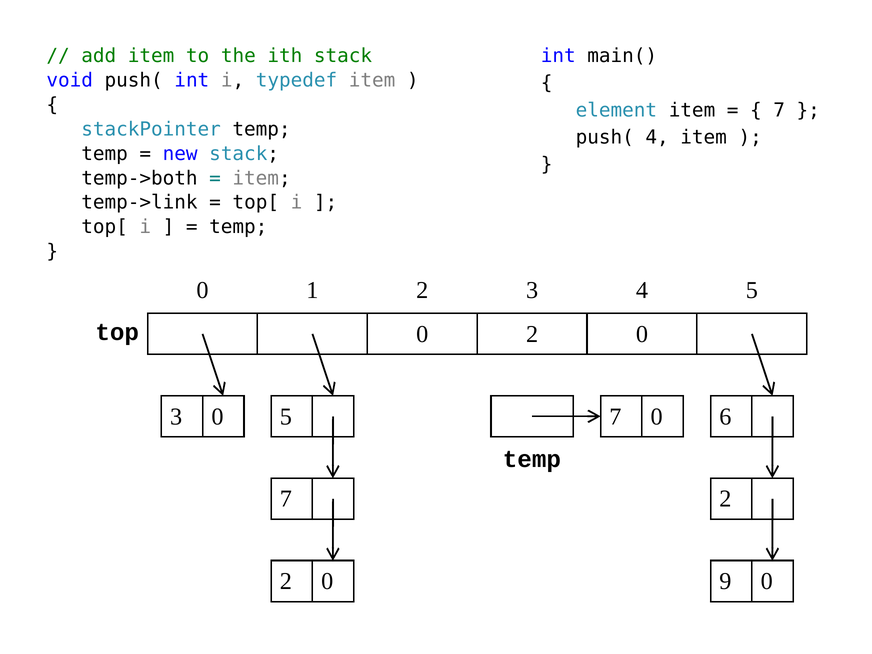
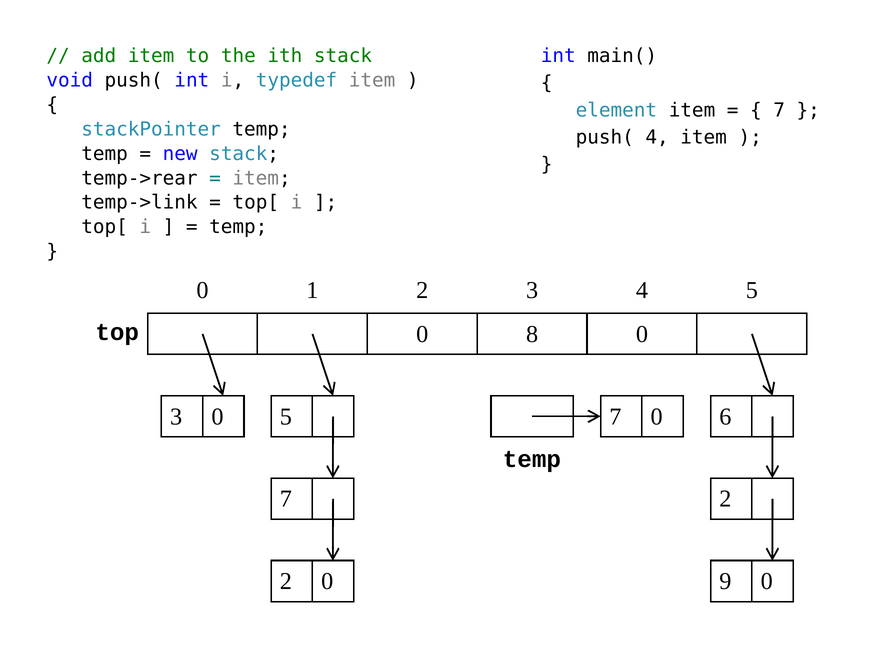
temp->both: temp->both -> temp->rear (139, 178)
0 2: 2 -> 8 (532, 334)
